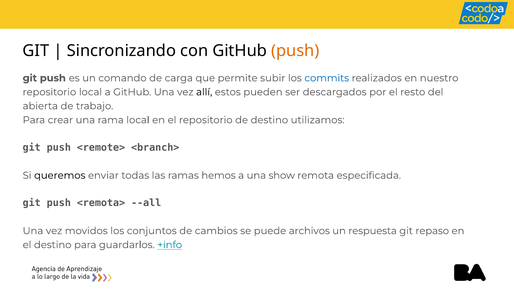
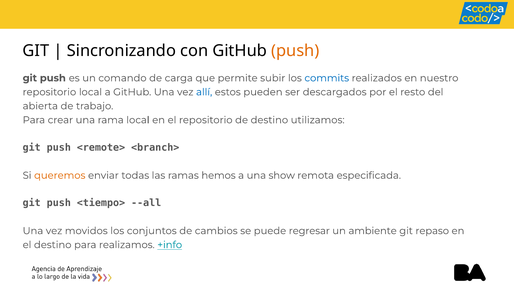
allí colour: black -> blue (204, 92)
queremos colour: black -> orange (60, 176)
<remota>: <remota> -> <tiempo> (101, 203)
archivos: archivos -> regresar (309, 231)
respuesta: respuesta -> ambiente (373, 231)
guardarlos: guardarlos -> realizamos (127, 245)
